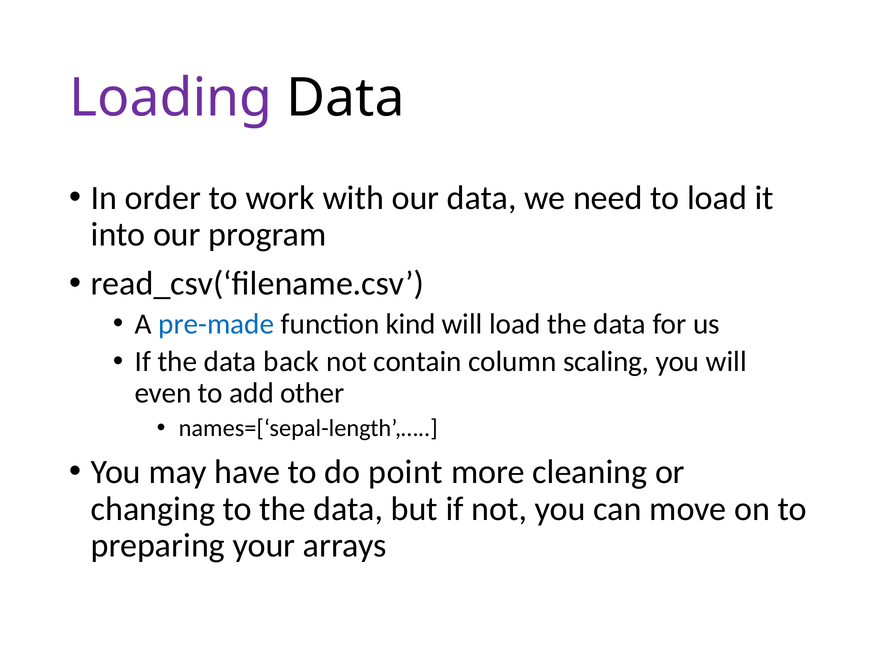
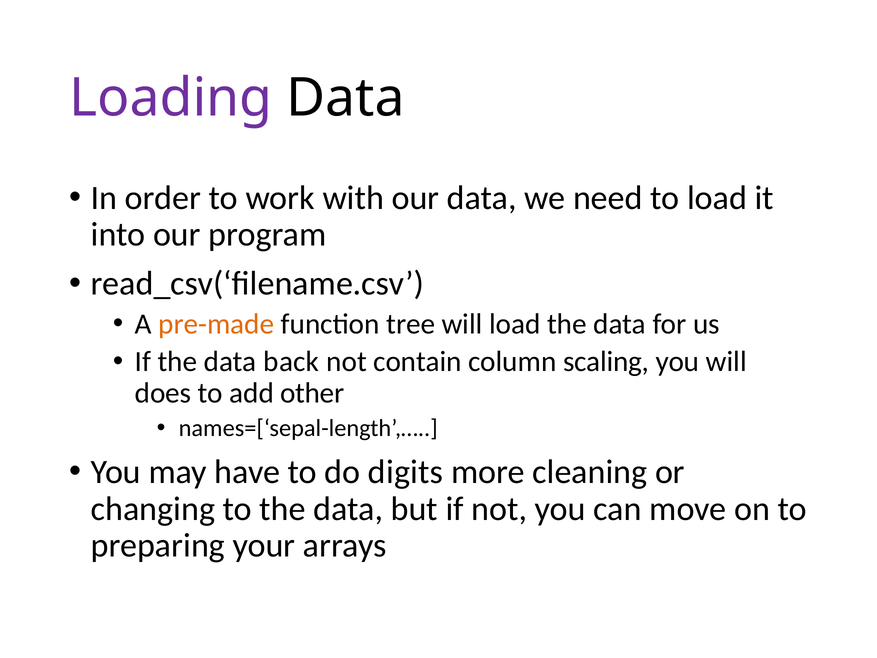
pre-made colour: blue -> orange (216, 324)
kind: kind -> tree (411, 324)
even: even -> does (163, 393)
point: point -> digits (406, 472)
